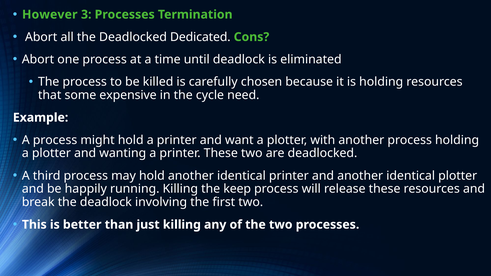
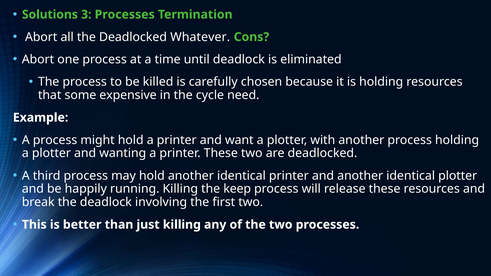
However: However -> Solutions (50, 15)
Dedicated: Dedicated -> Whatever (200, 37)
